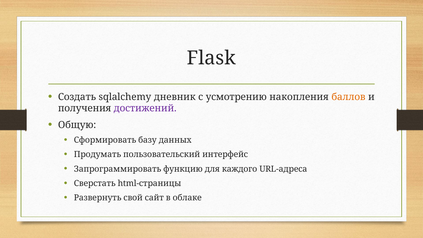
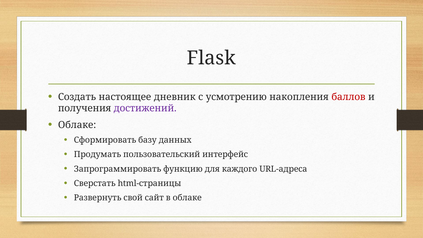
sqlalchemy: sqlalchemy -> настоящее (125, 97)
баллов colour: orange -> red (348, 97)
Общую: Общую -> Облаке (77, 125)
